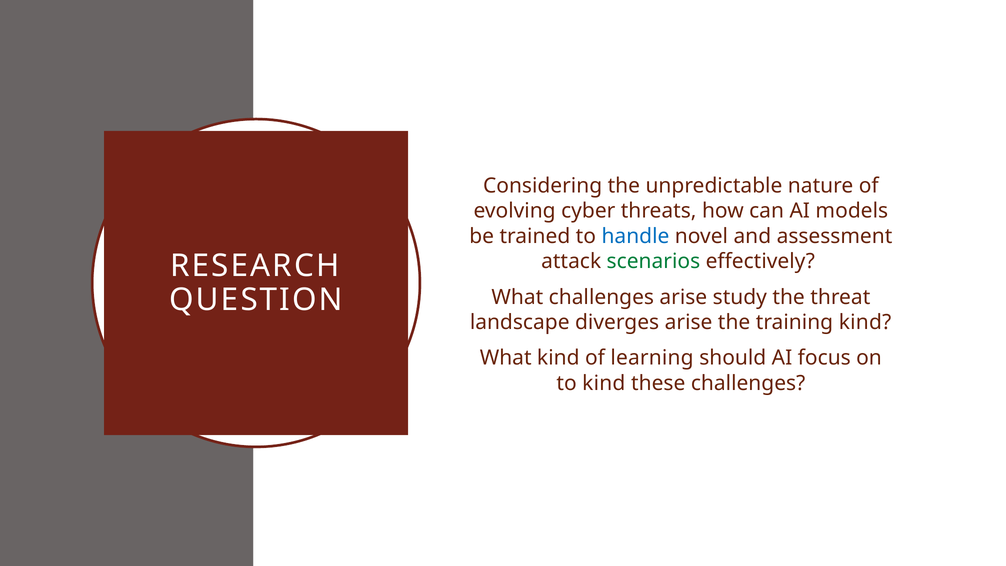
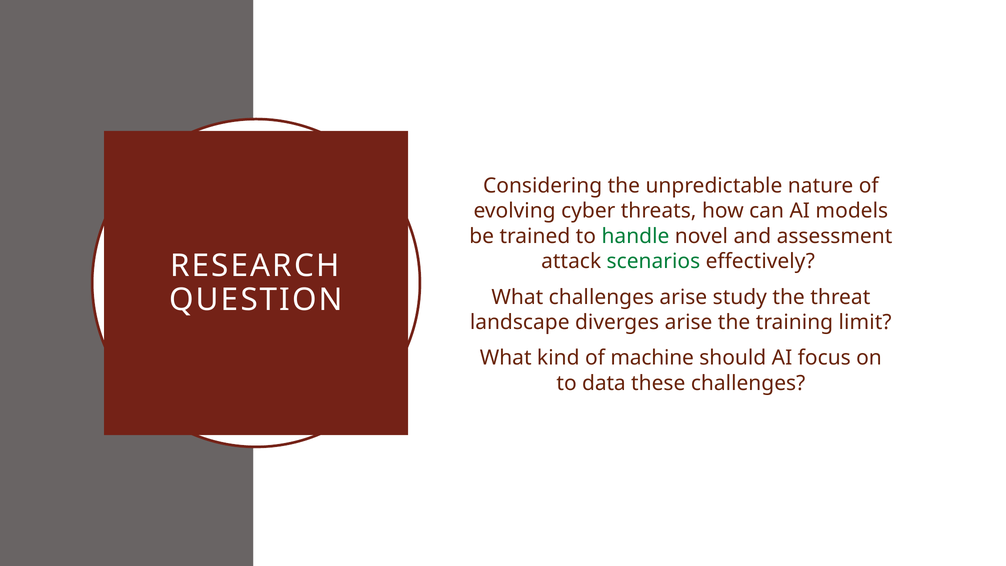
handle colour: blue -> green (635, 236)
training kind: kind -> limit (865, 322)
learning: learning -> machine (652, 358)
to kind: kind -> data (604, 383)
